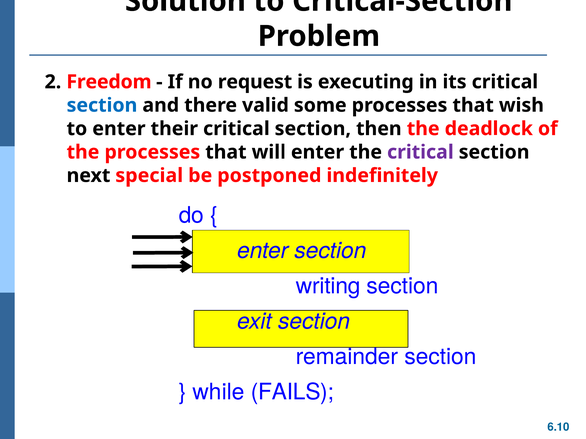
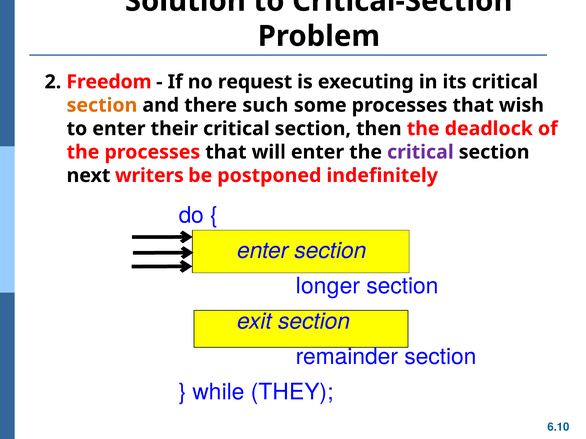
section colour: blue -> orange (102, 105)
valid: valid -> such (265, 105)
special: special -> writers (149, 176)
writing: writing -> longer (328, 286)
FAILS: FAILS -> THEY (292, 392)
